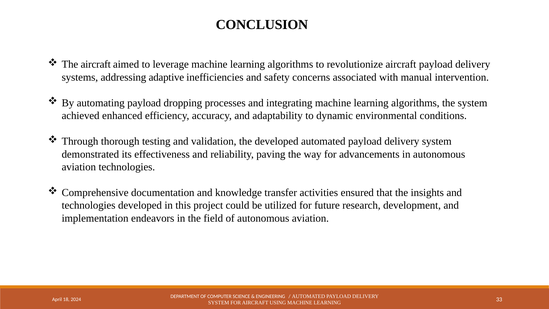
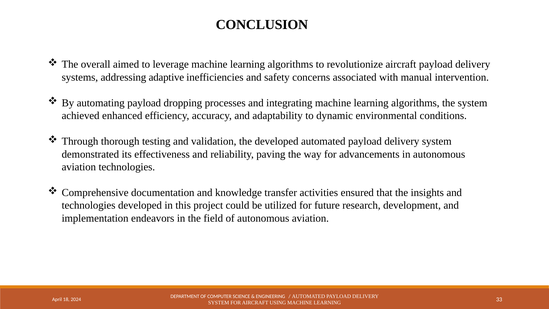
The aircraft: aircraft -> overall (96, 64)
